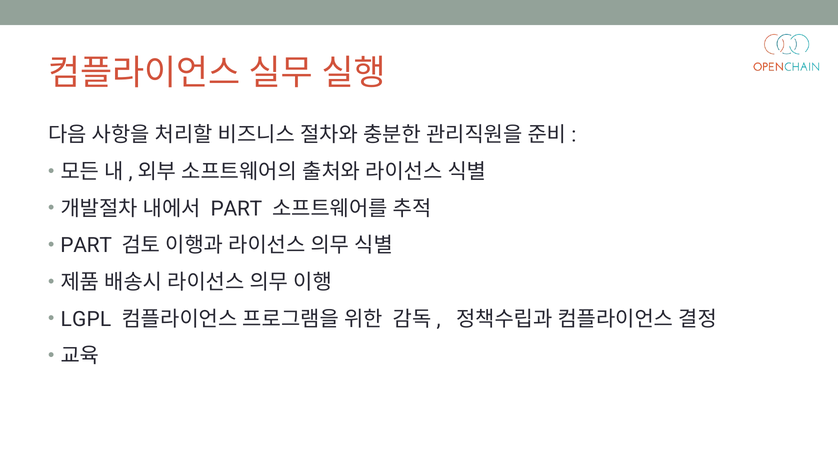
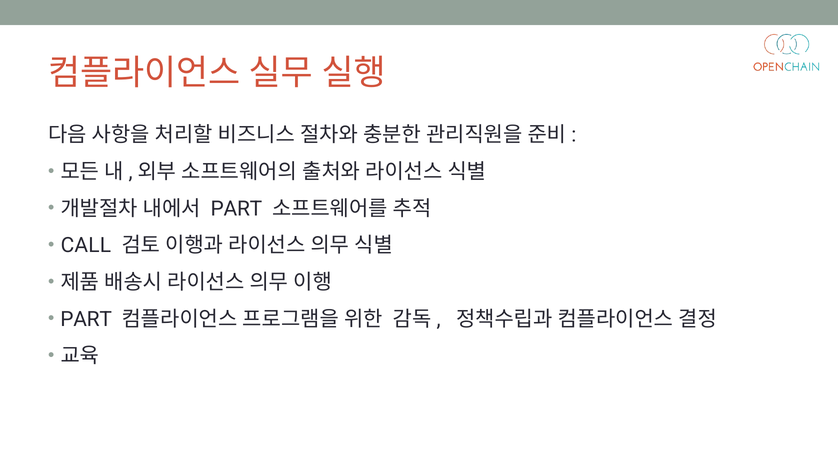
PART: PART -> CALL (86, 246)
LGPL: LGPL -> PART (86, 319)
